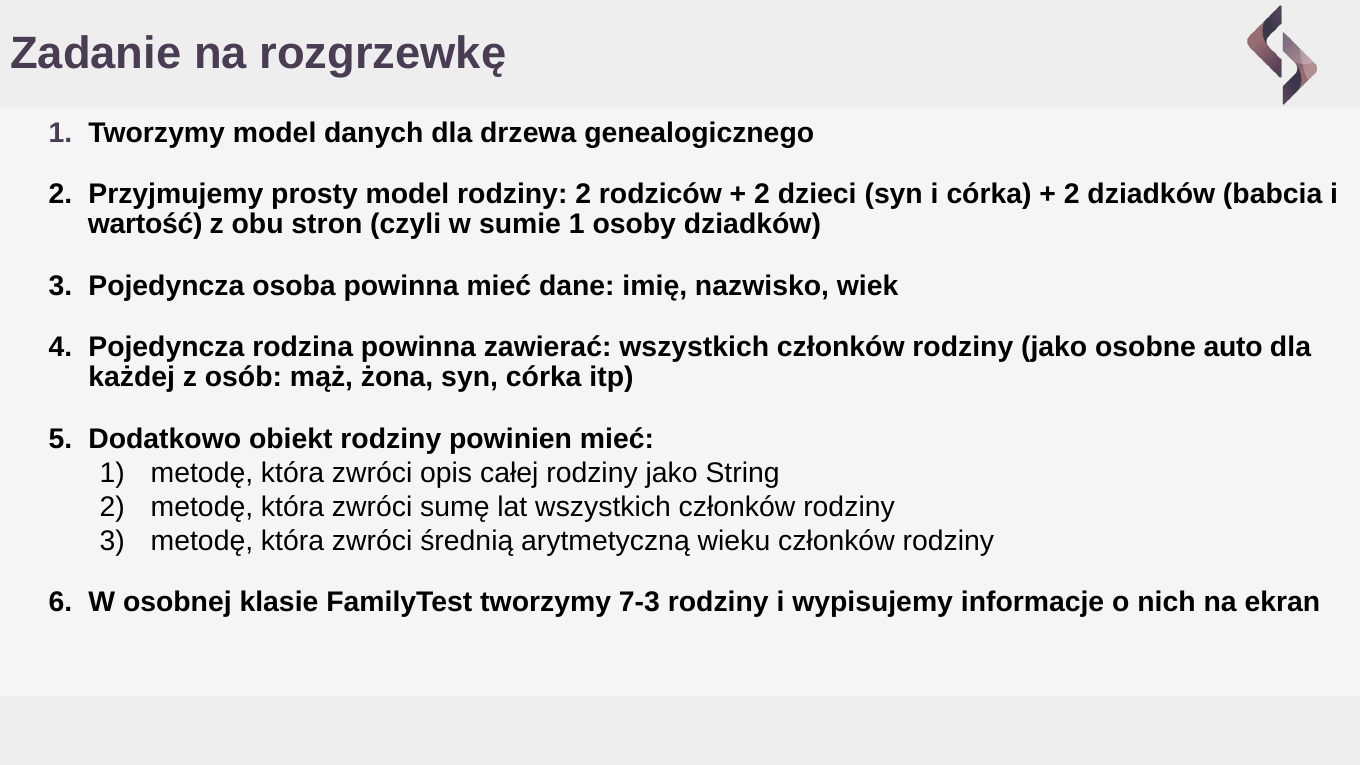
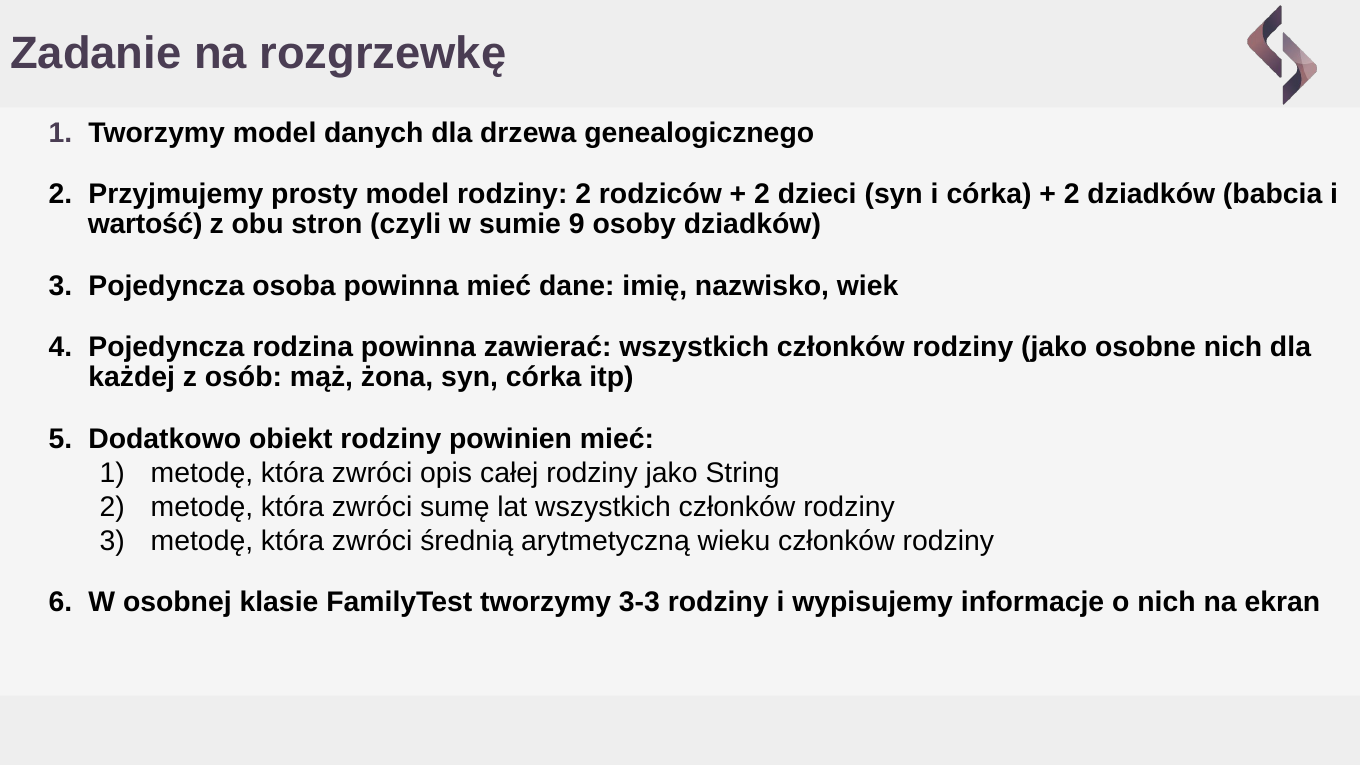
sumie 1: 1 -> 9 (577, 225)
osobne auto: auto -> nich (1233, 347)
7-3: 7-3 -> 3-3 (639, 602)
